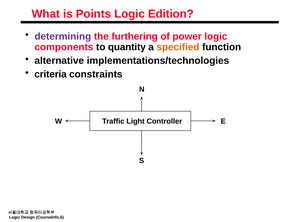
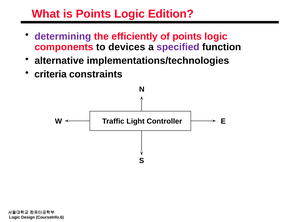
furthering: furthering -> efficiently (135, 36)
of power: power -> points (187, 36)
quantity: quantity -> devices (127, 47)
specified colour: orange -> purple (178, 47)
